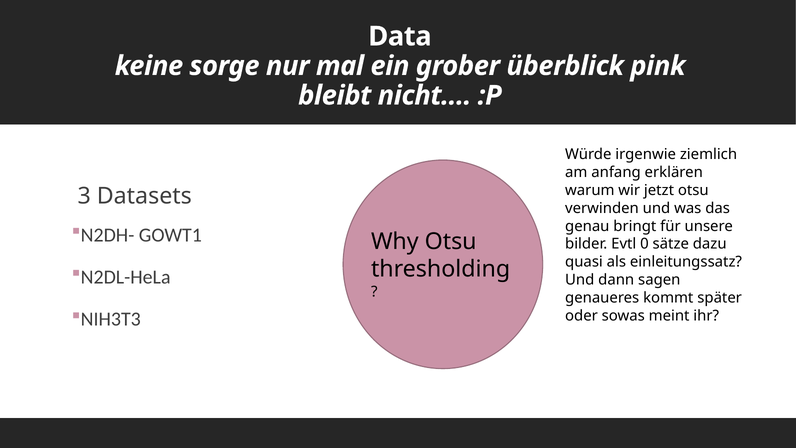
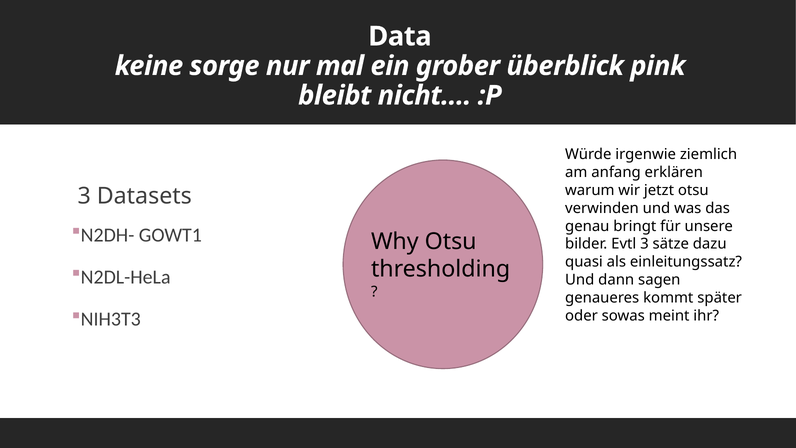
Evtl 0: 0 -> 3 (644, 244)
